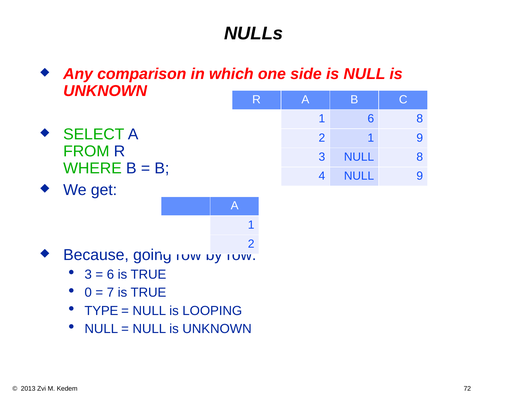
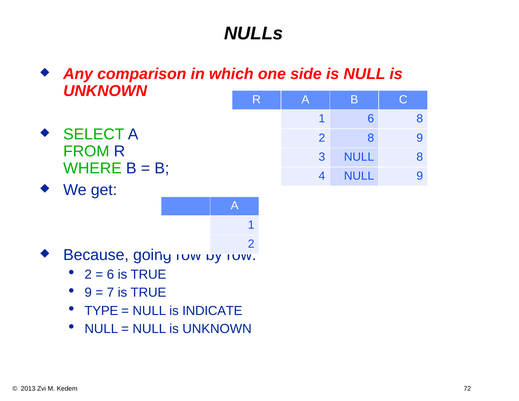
2 1: 1 -> 8 (371, 138)
3: 3 -> 2 (88, 275)
0: 0 -> 9 (88, 293)
LOOPING: LOOPING -> INDICATE (212, 311)
